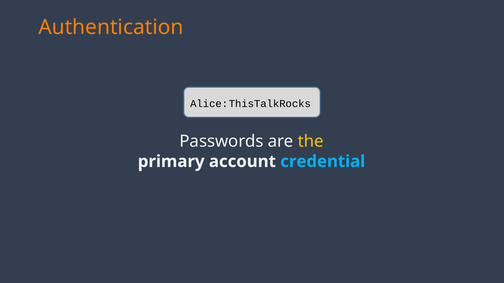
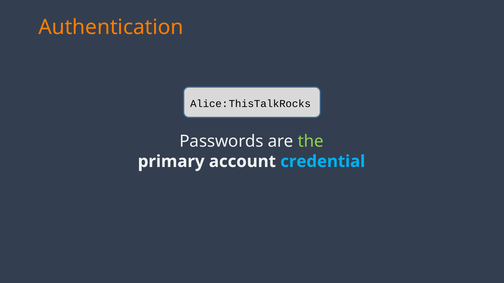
the colour: yellow -> light green (311, 142)
